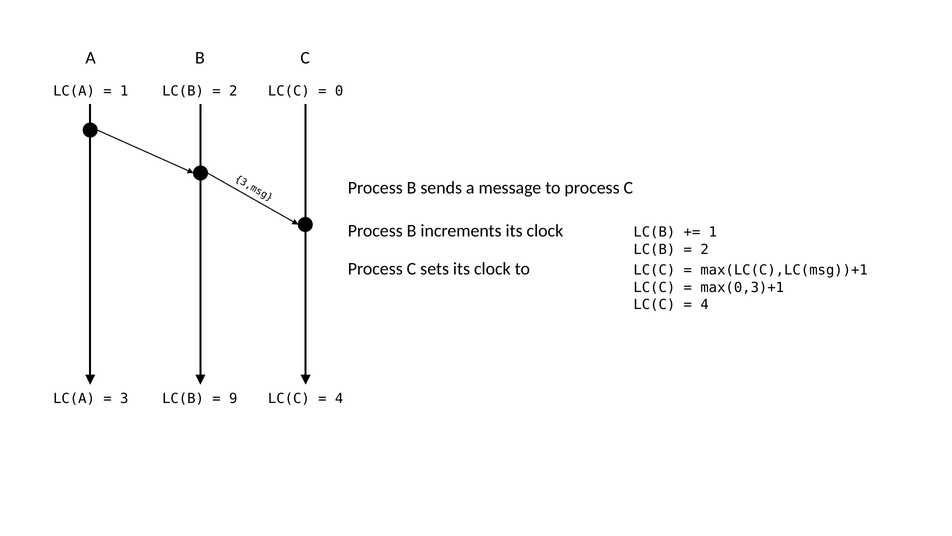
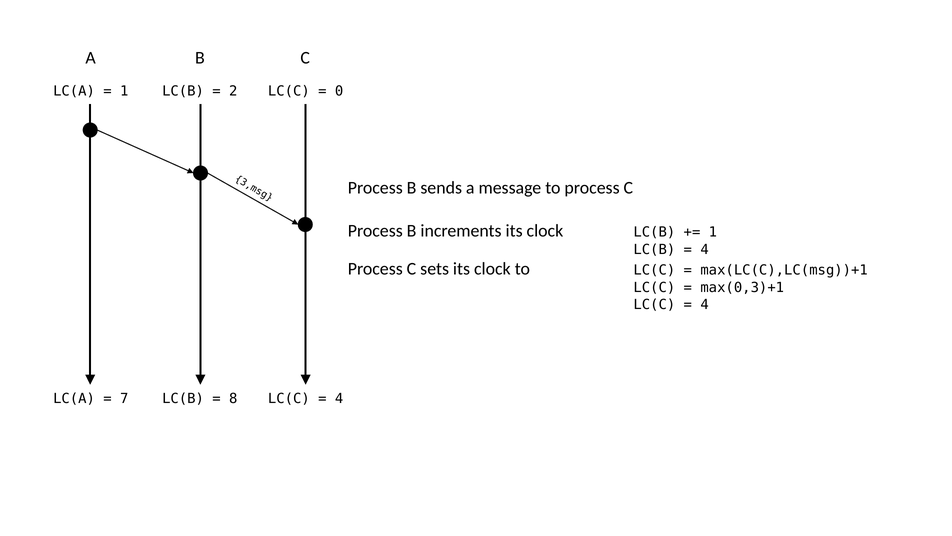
2: 2 -> 4 (705, 249)
3: 3 -> 7 (124, 398)
9: 9 -> 8 (233, 398)
